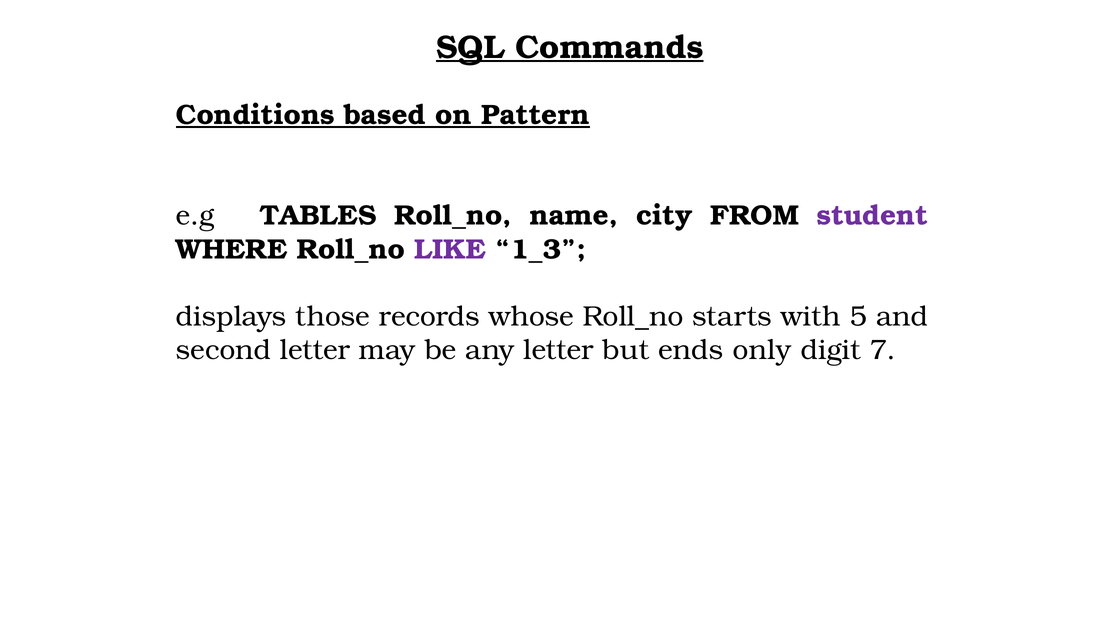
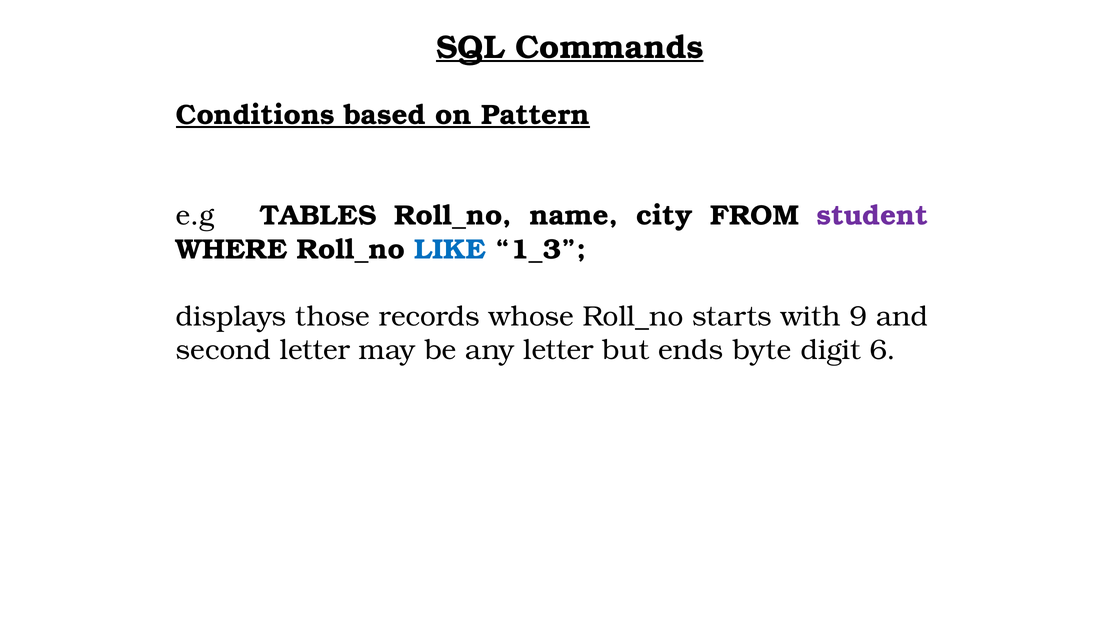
LIKE colour: purple -> blue (450, 249)
5: 5 -> 9 (858, 316)
only: only -> byte (762, 350)
7: 7 -> 6 (883, 350)
